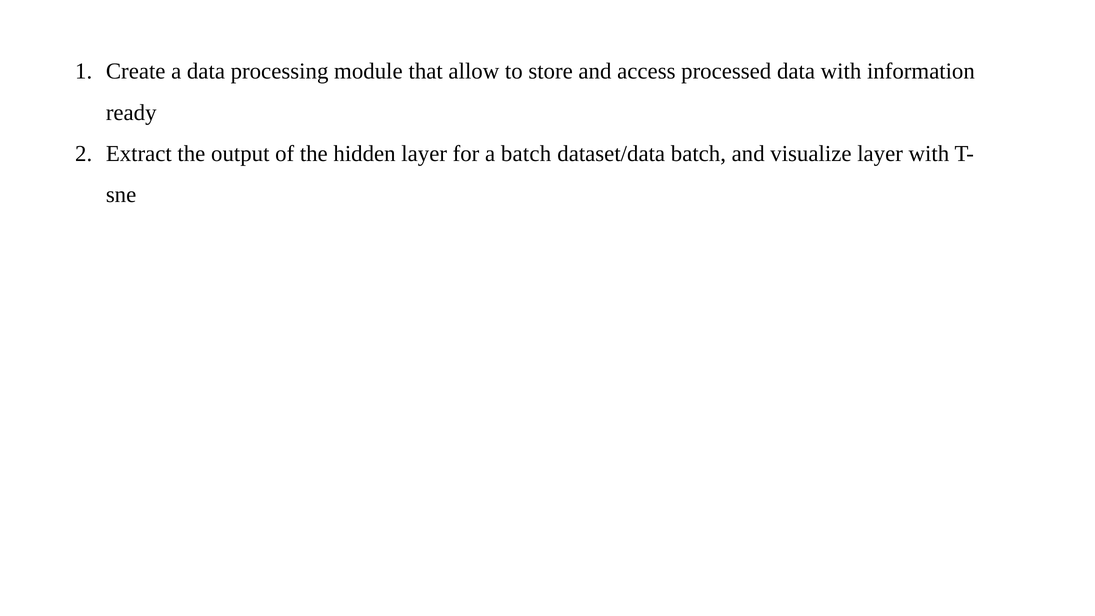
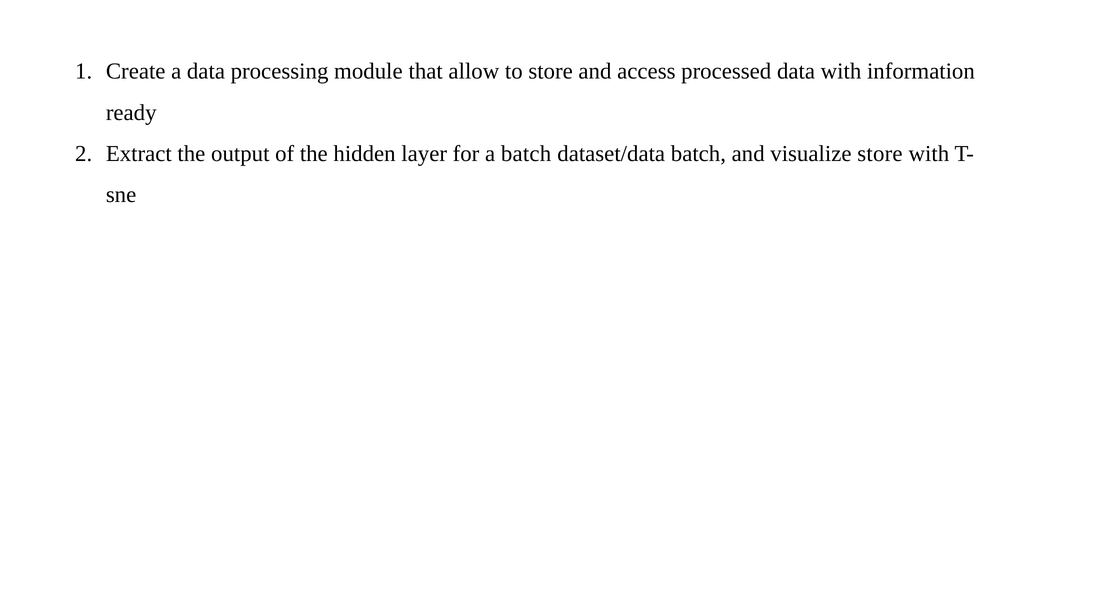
visualize layer: layer -> store (880, 154)
